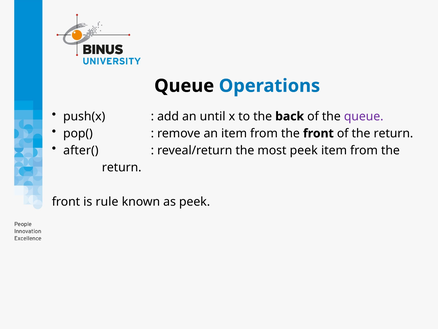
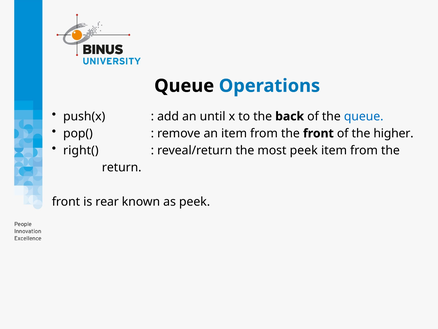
queue colour: purple -> blue (364, 116)
of the return: return -> higher (393, 133)
after(: after( -> right( (81, 150)
rule: rule -> rear (107, 201)
